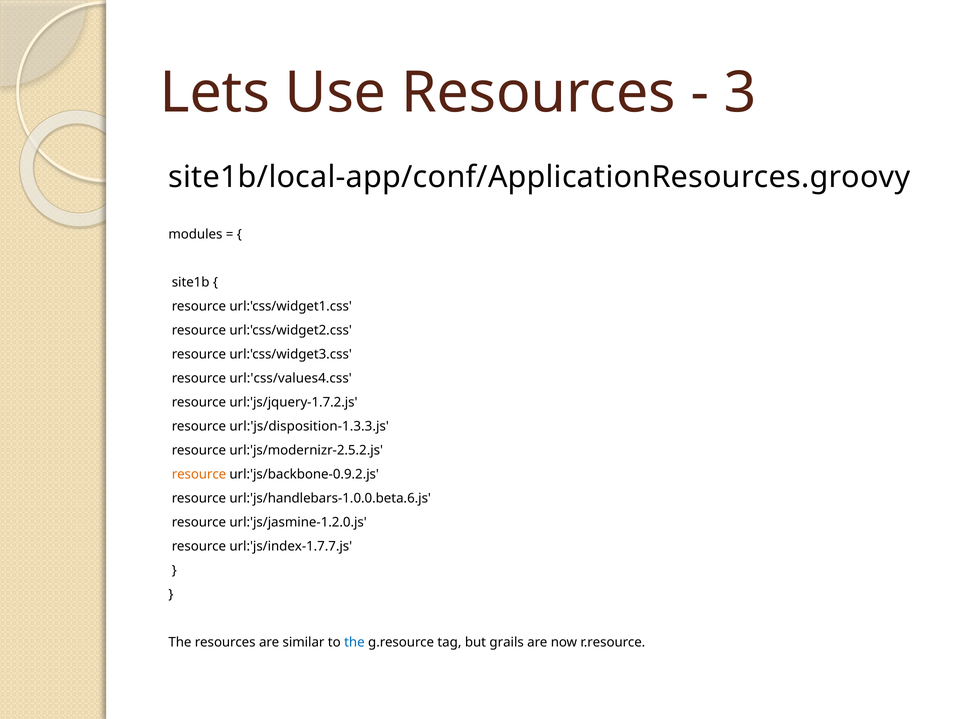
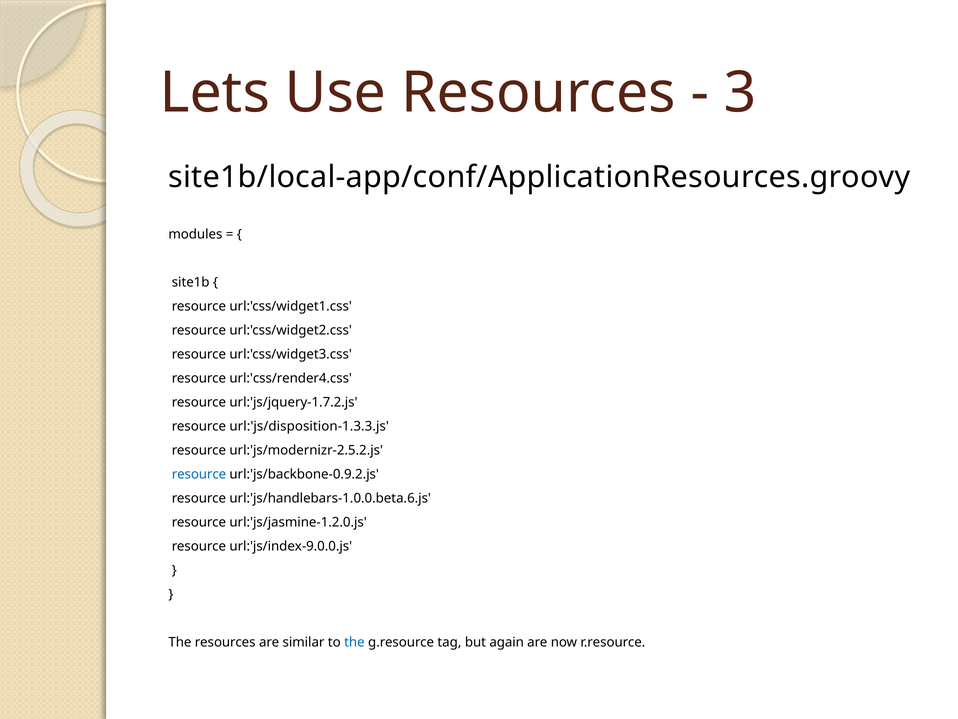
url:'css/values4.css: url:'css/values4.css -> url:'css/render4.css (291, 378)
resource colour: orange -> blue (199, 474)
url:'js/index-1.7.7.js: url:'js/index-1.7.7.js -> url:'js/index-9.0.0.js (291, 546)
grails: grails -> again (507, 642)
